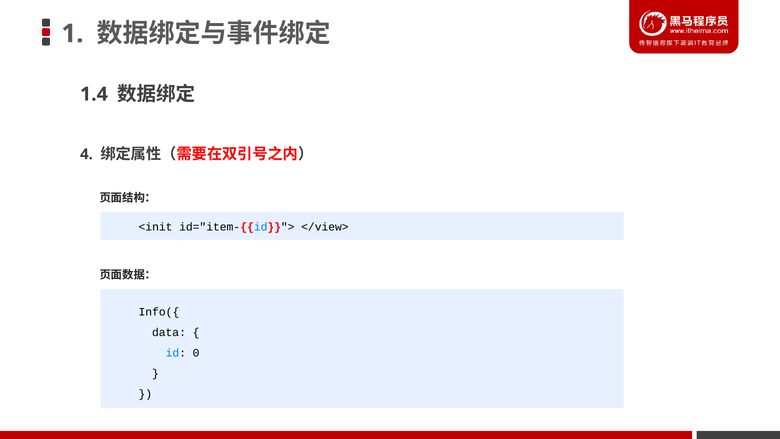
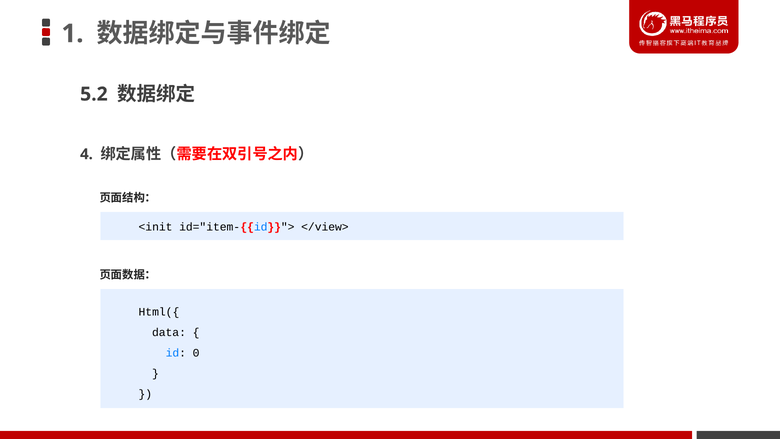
1.4: 1.4 -> 5.2 (94, 94)
Info({: Info({ -> Html({ (159, 312)
